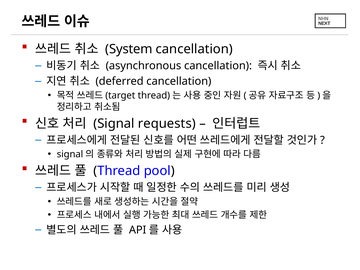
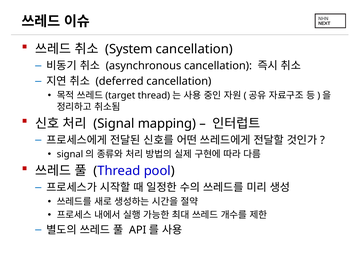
requests: requests -> mapping (167, 123)
